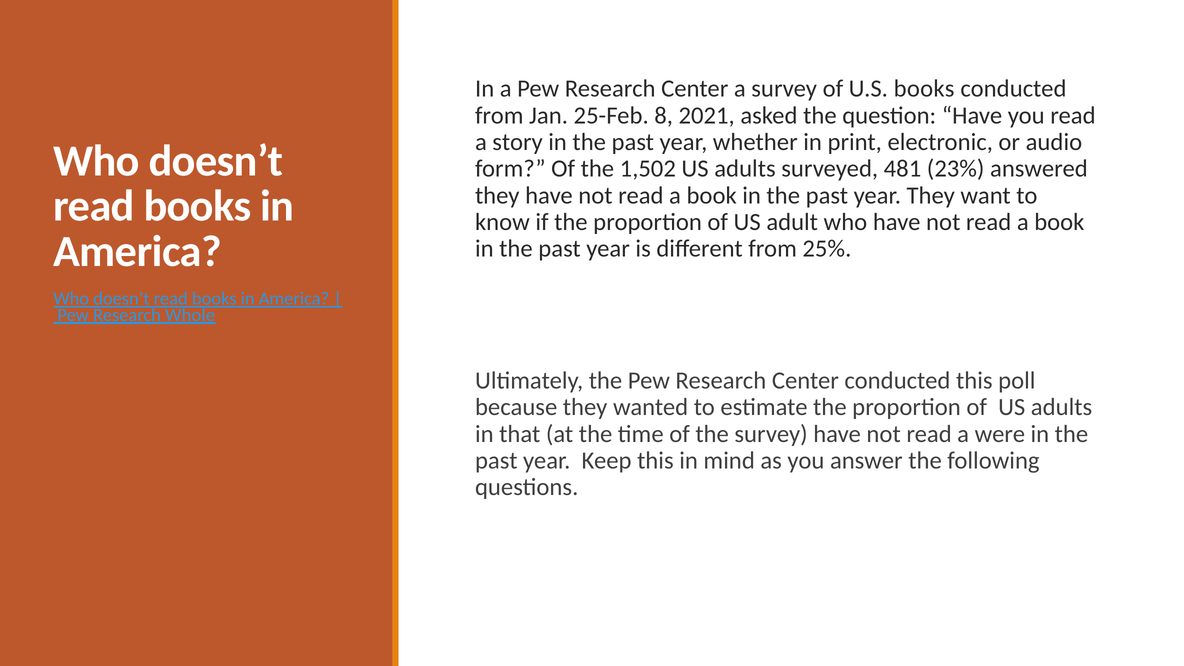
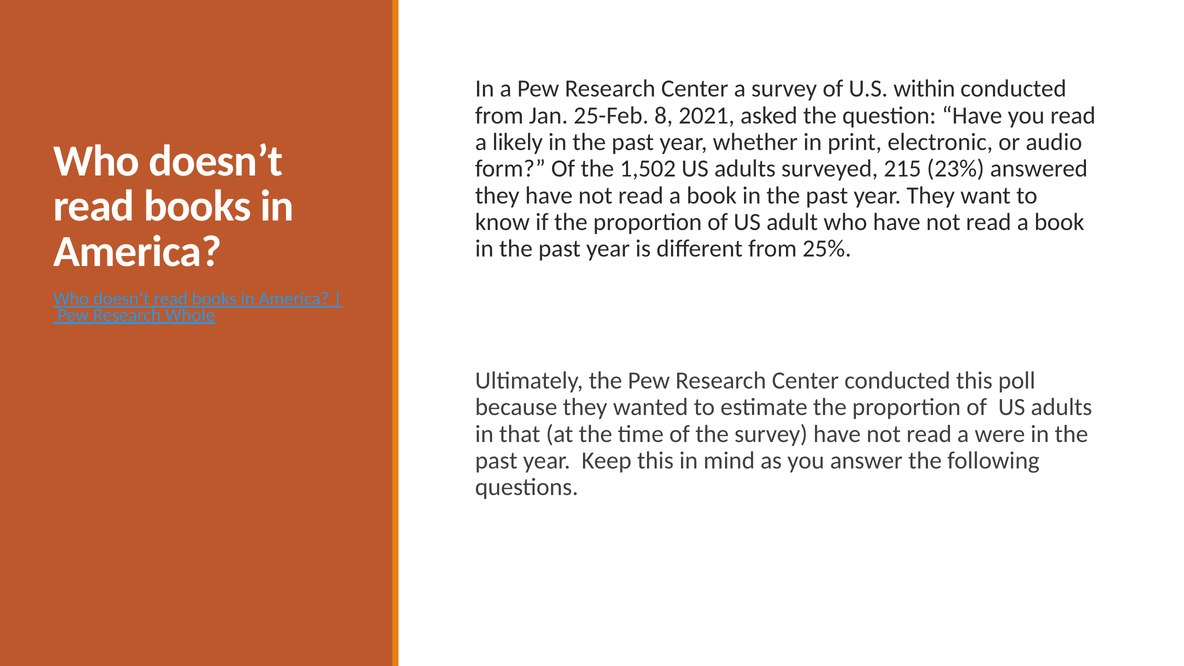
U.S books: books -> within (924, 89)
story: story -> likely (518, 142)
481: 481 -> 215 (902, 169)
